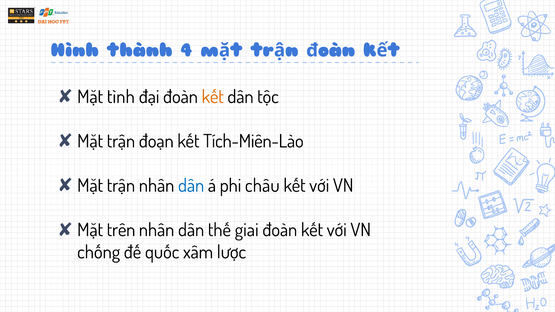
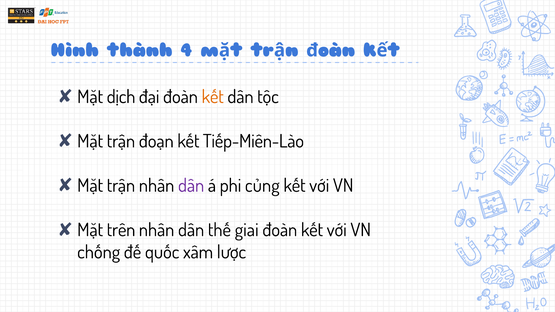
tình: tình -> dịch (121, 97)
Tích-Miên-Lào: Tích-Miên-Lào -> Tiếp-Miên-Lào (253, 141)
dân colour: blue -> purple (191, 186)
châu: châu -> củng (262, 186)
